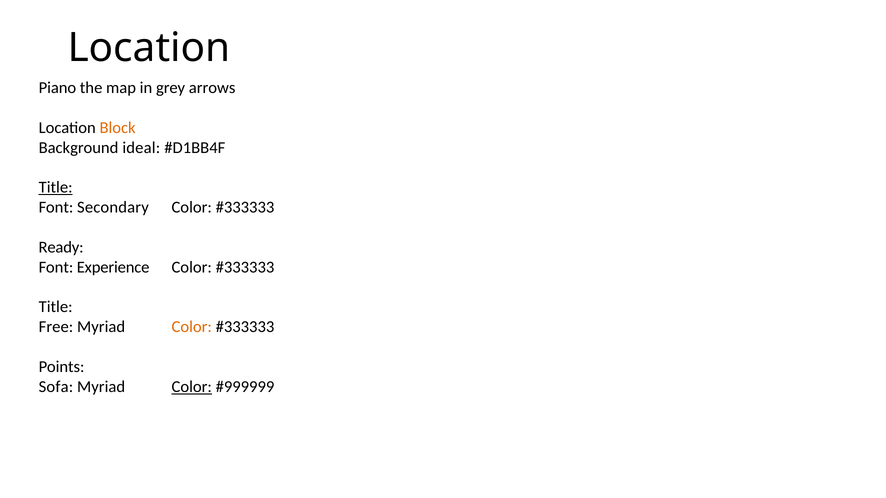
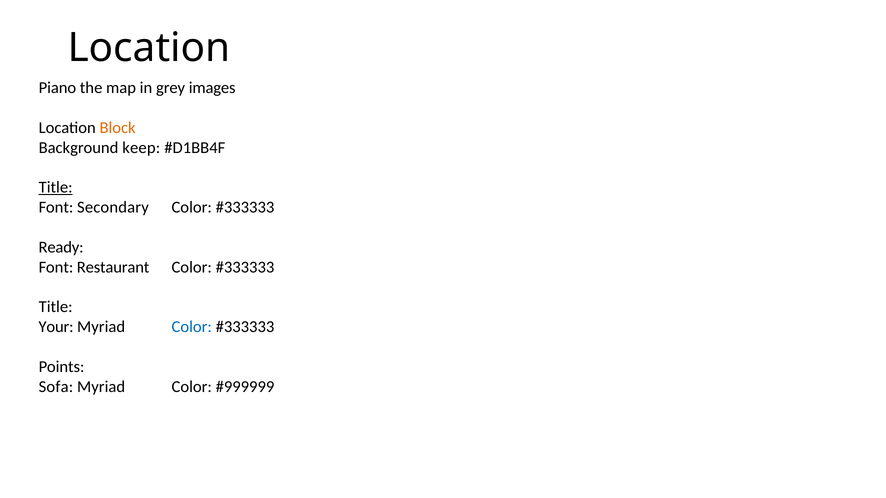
arrows: arrows -> images (212, 88)
ideal: ideal -> keep (141, 148)
Experience: Experience -> Restaurant (113, 267)
Free: Free -> Your (56, 327)
Color colour: orange -> blue (192, 327)
Color underline: present -> none (192, 387)
